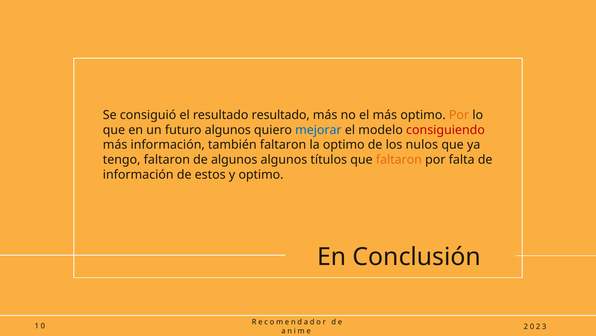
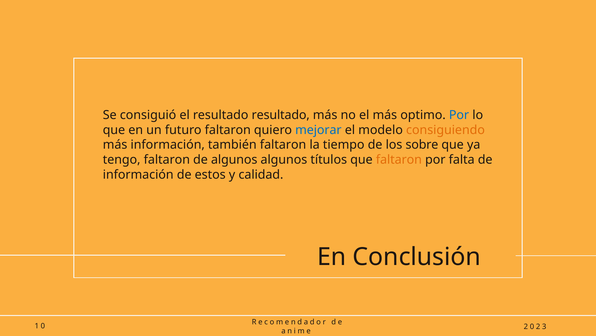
Por colour: orange -> blue (459, 115)
futuro algunos: algunos -> faltaron (228, 130)
consiguiendo colour: red -> orange (445, 130)
la optimo: optimo -> tiempo (344, 145)
nulos: nulos -> sobre (422, 145)
y optimo: optimo -> calidad (261, 174)
